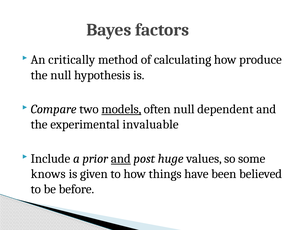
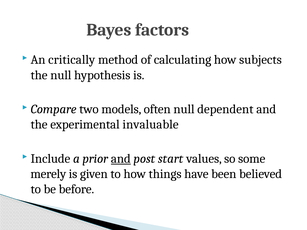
produce: produce -> subjects (260, 60)
models underline: present -> none (121, 109)
huge: huge -> start (171, 159)
knows: knows -> merely (48, 174)
